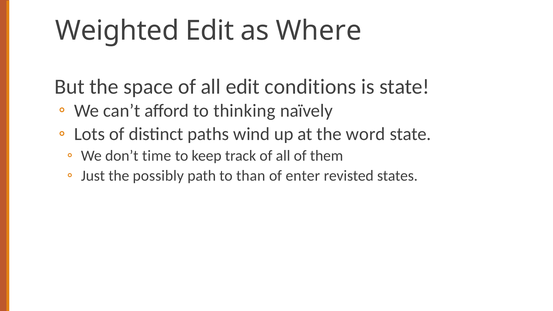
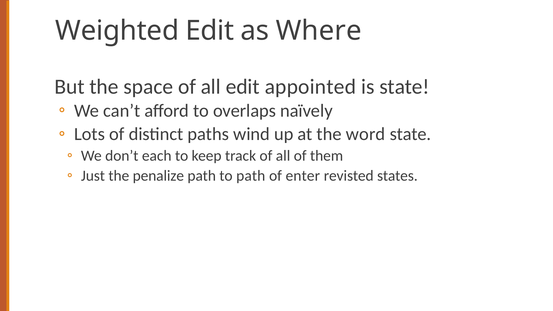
conditions: conditions -> appointed (310, 87)
thinking: thinking -> overlaps (244, 111)
time: time -> each (157, 156)
possibly: possibly -> penalize (158, 176)
to than: than -> path (251, 176)
